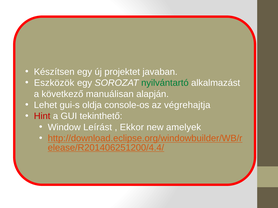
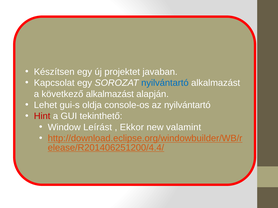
Eszközök: Eszközök -> Kapcsolat (54, 83)
nyilvántartó colour: green -> blue (165, 83)
következő manuálisan: manuálisan -> alkalmazást (110, 94)
az végrehajtja: végrehajtja -> nyilvántartó (187, 105)
amelyek: amelyek -> valamint (184, 128)
